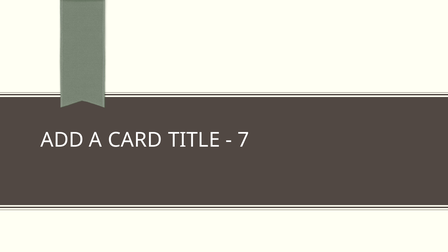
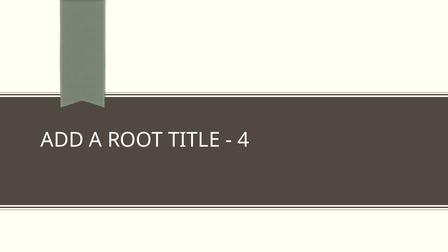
CARD: CARD -> ROOT (135, 140)
7: 7 -> 4 (243, 140)
